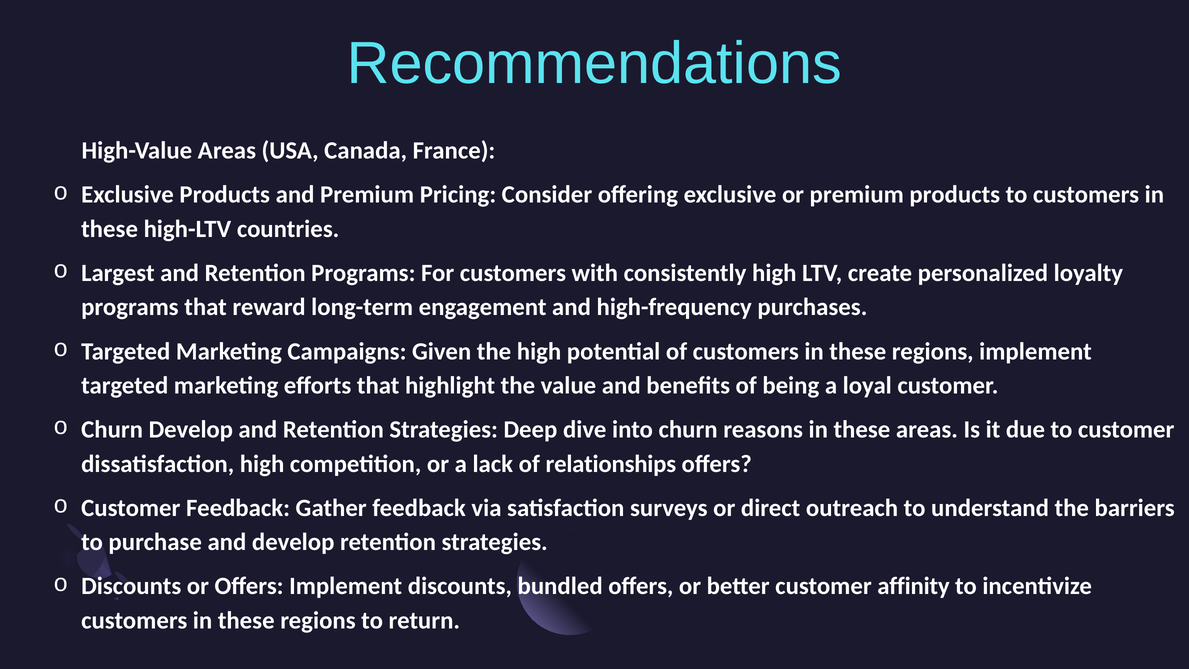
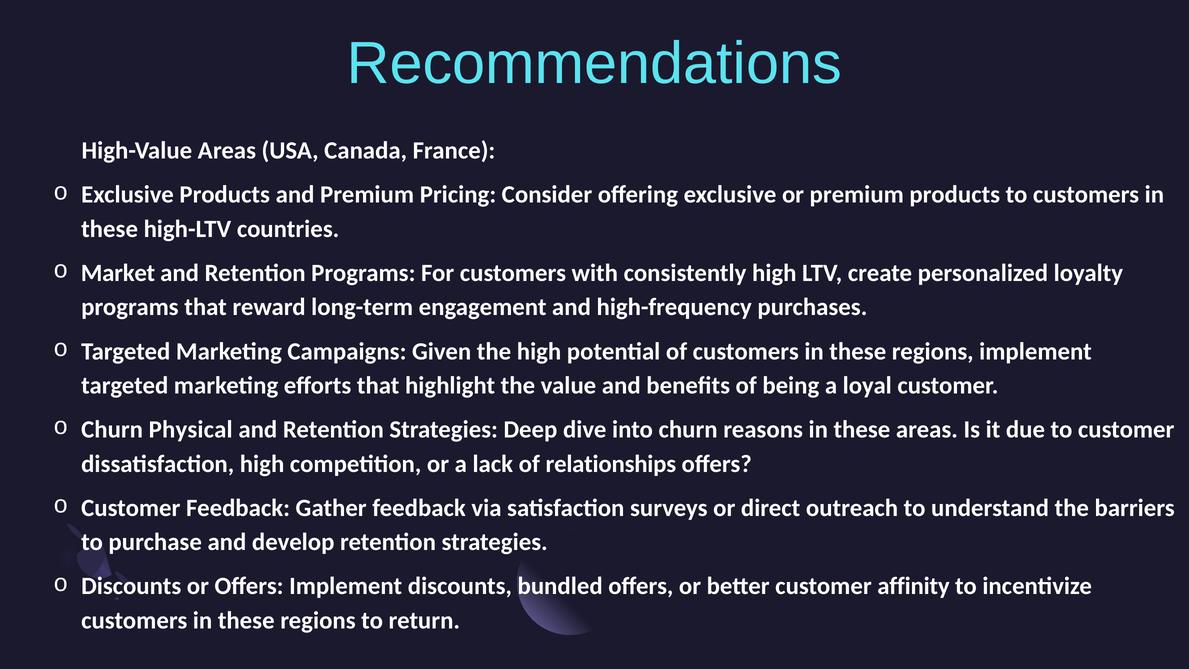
Largest: Largest -> Market (118, 273)
Churn Develop: Develop -> Physical (191, 430)
